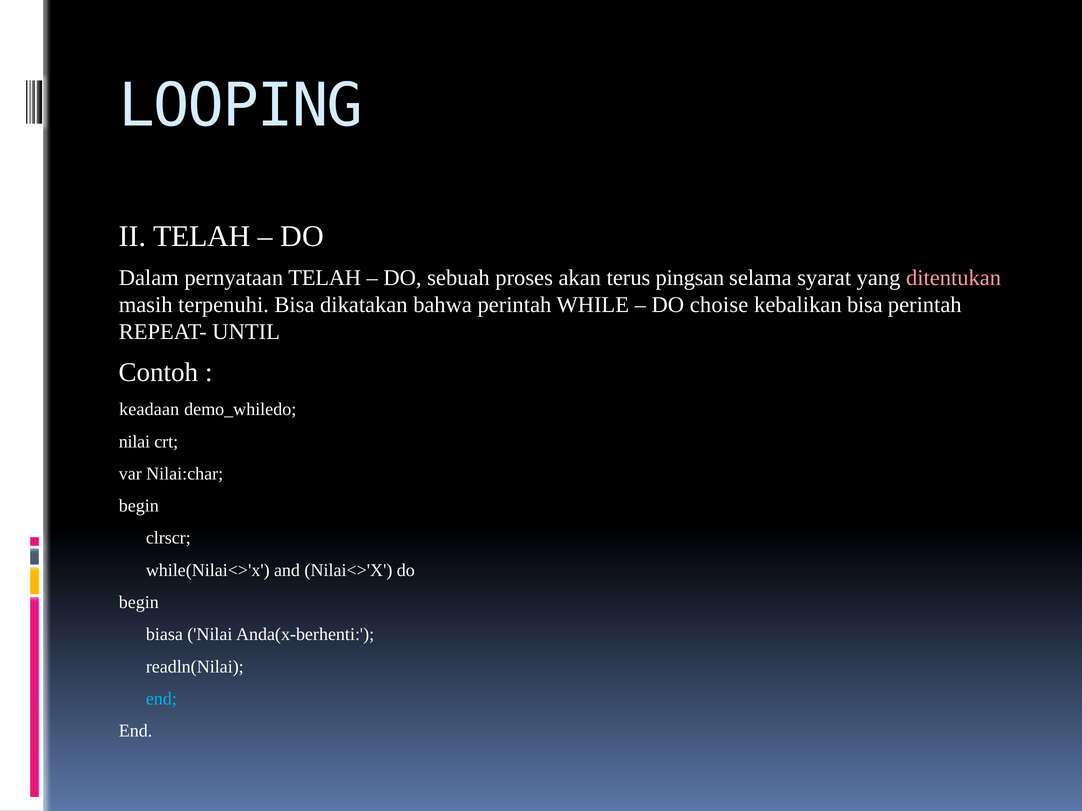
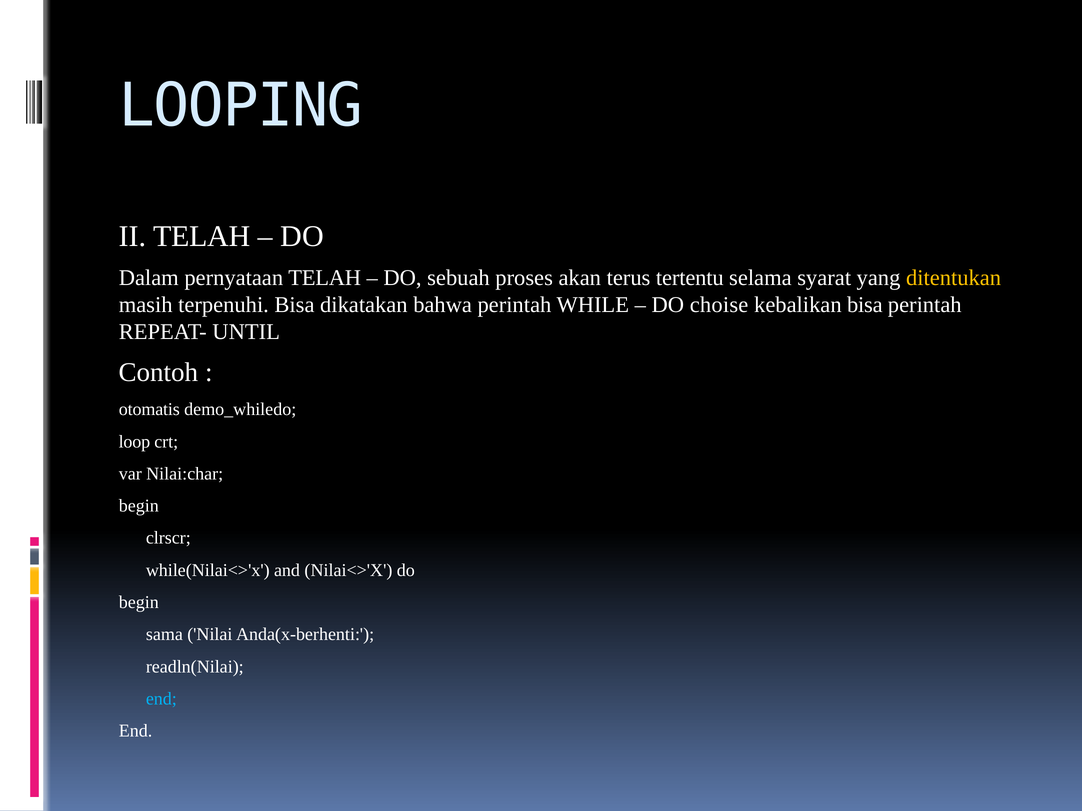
pingsan: pingsan -> tertentu (690, 278)
ditentukan colour: pink -> yellow (954, 278)
keadaan: keadaan -> otomatis (149, 410)
nilai: nilai -> loop (134, 442)
biasa: biasa -> sama (164, 635)
